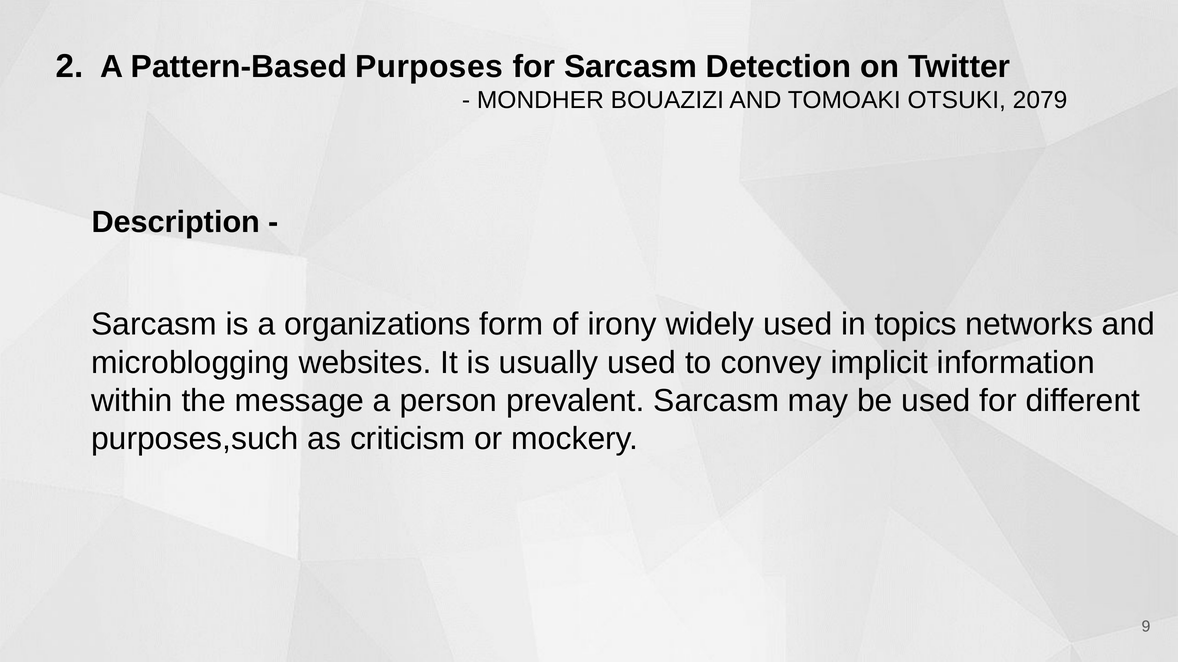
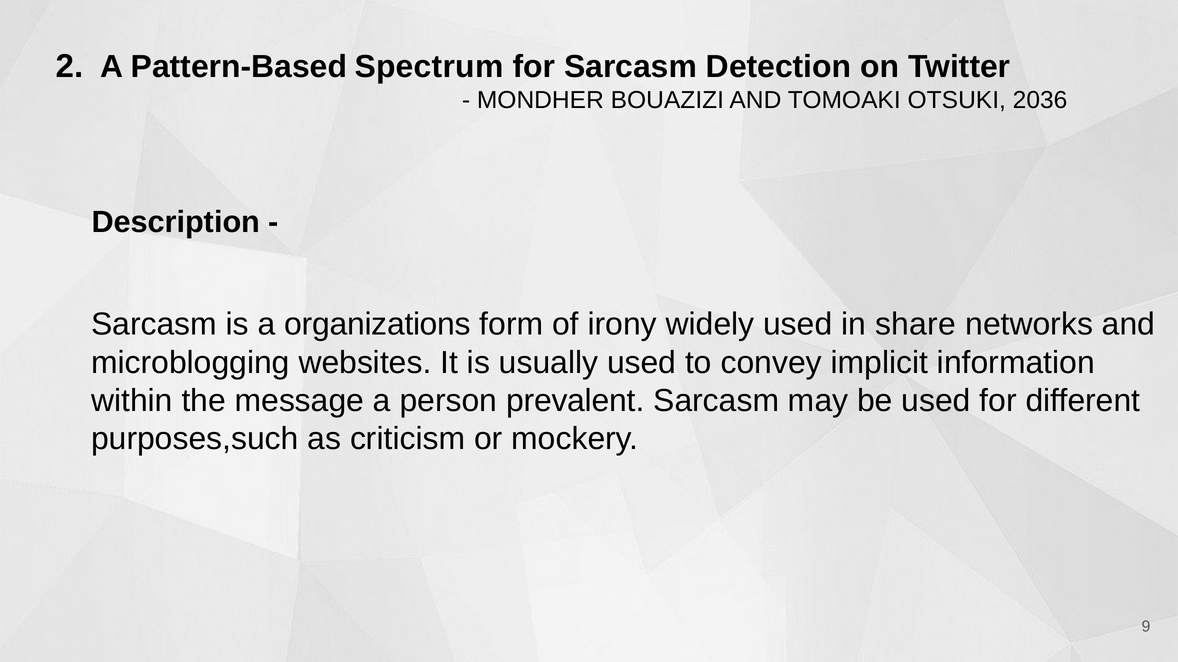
Purposes: Purposes -> Spectrum (429, 67)
2079: 2079 -> 2036 (1040, 100)
topics: topics -> share (916, 325)
